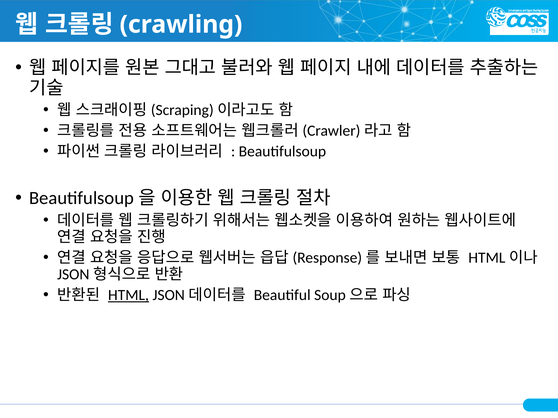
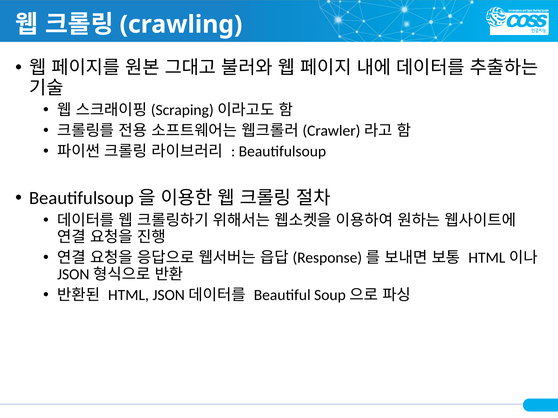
HTML underline: present -> none (128, 295)
